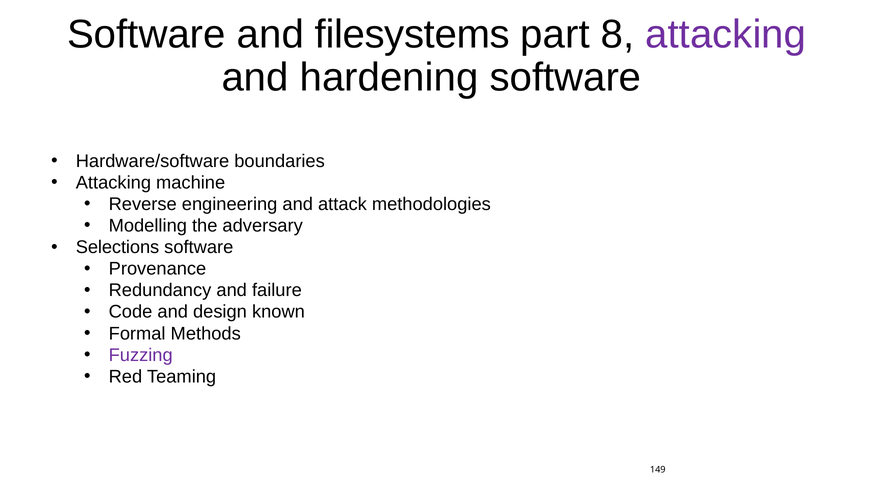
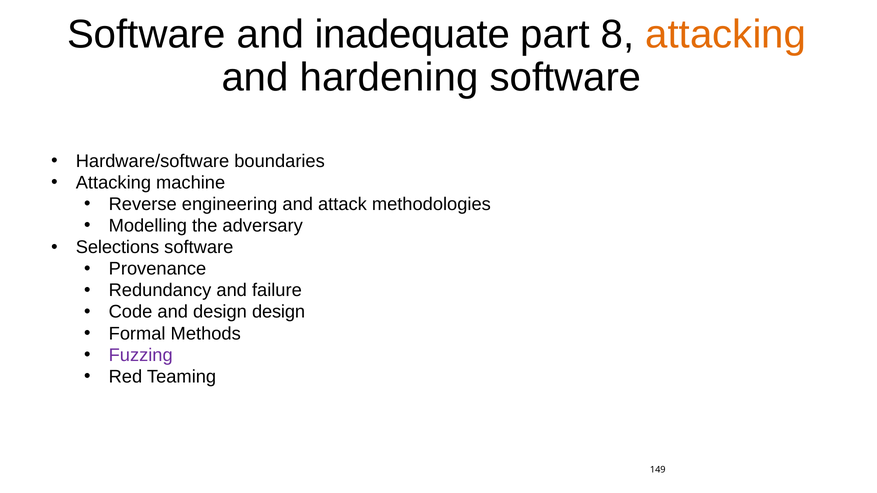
filesystems: filesystems -> inadequate (412, 34)
attacking colour: purple -> orange (726, 34)
design known: known -> design (279, 312)
